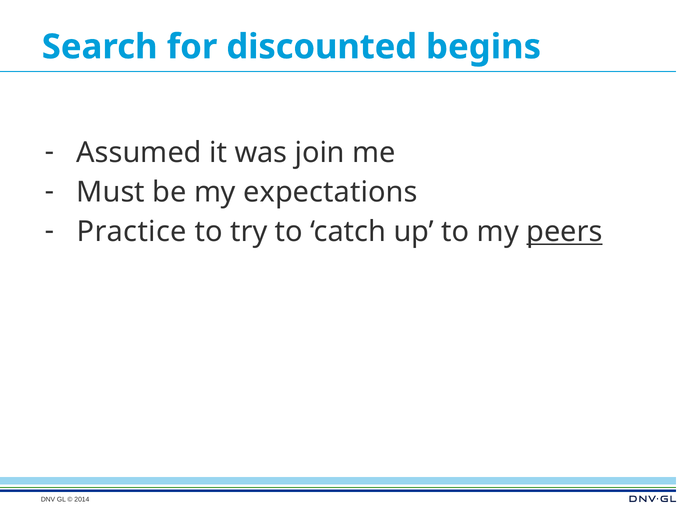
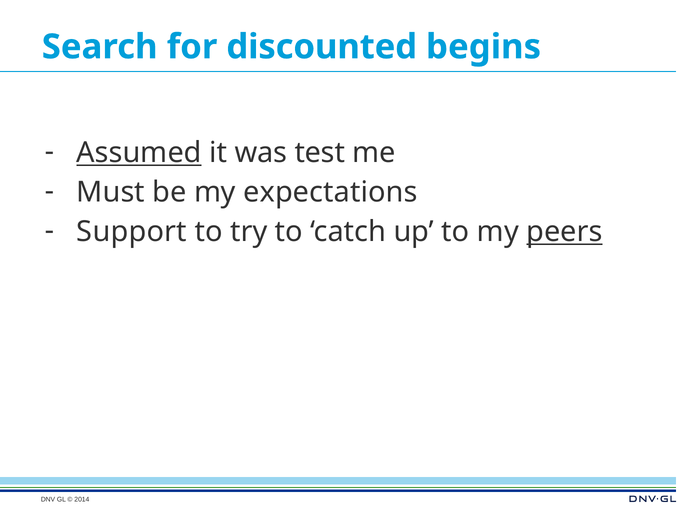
Assumed underline: none -> present (139, 153)
join: join -> test (320, 153)
Practice: Practice -> Support (132, 232)
